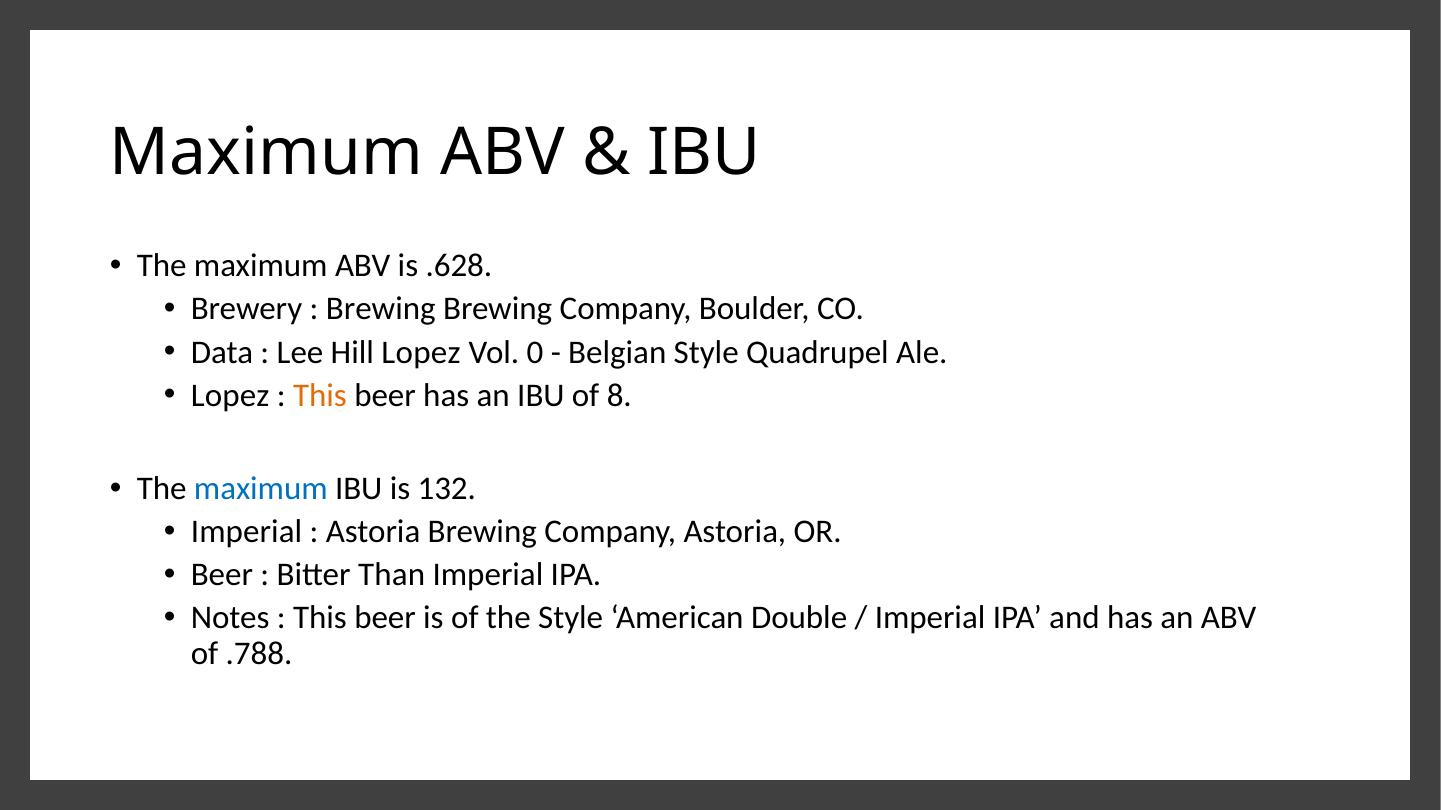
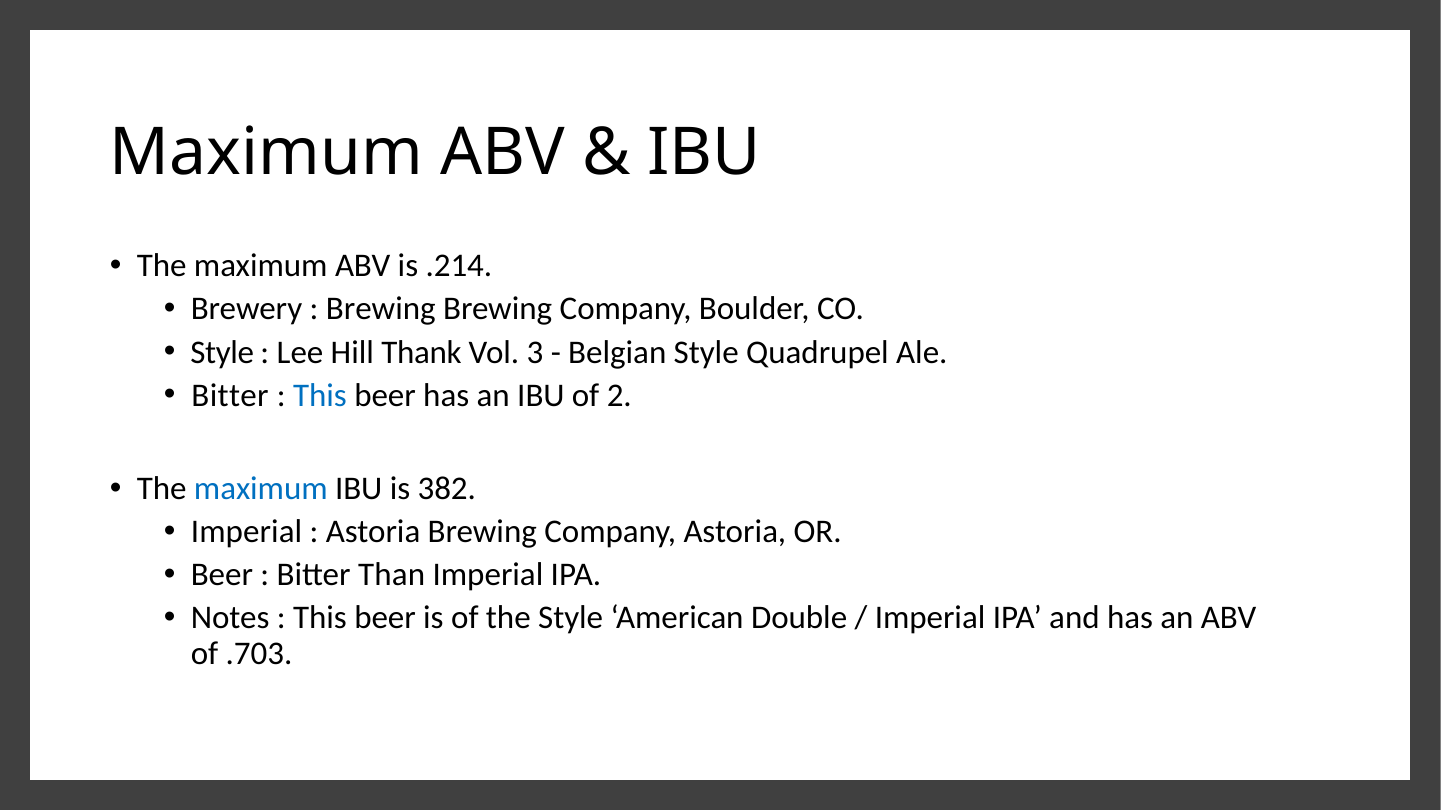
.628: .628 -> .214 (459, 266)
Data: Data -> Style (222, 352)
Hill Lopez: Lopez -> Thank (421, 352)
0: 0 -> 3 (535, 352)
Lopez: Lopez -> Bitter (230, 395)
This colour: orange -> blue (320, 395)
8: 8 -> 2 (619, 395)
132: 132 -> 382 (447, 489)
.788: .788 -> .703 (259, 654)
